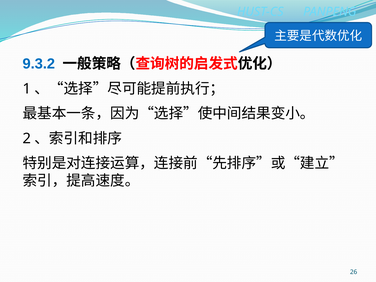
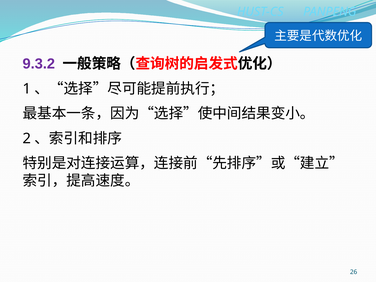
9.3.2 colour: blue -> purple (39, 64)
